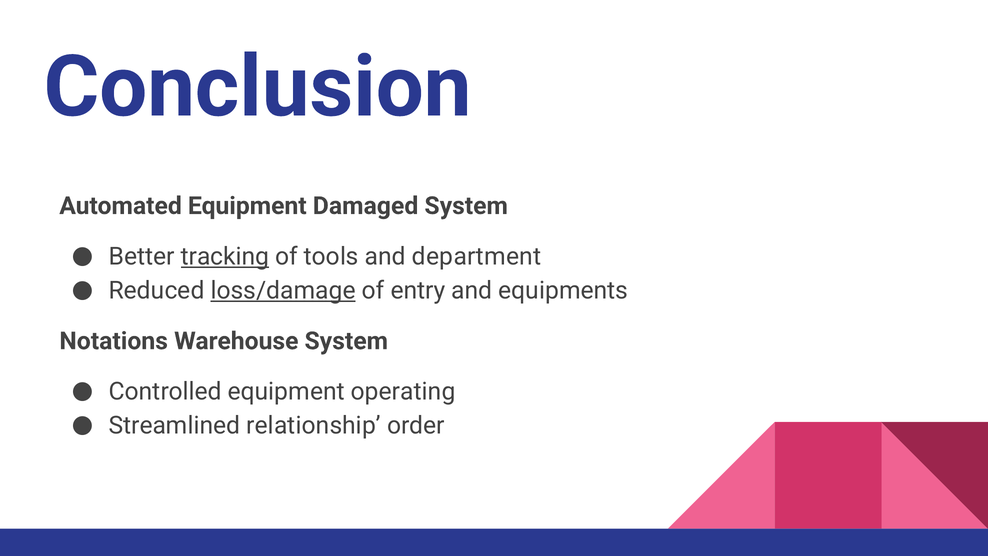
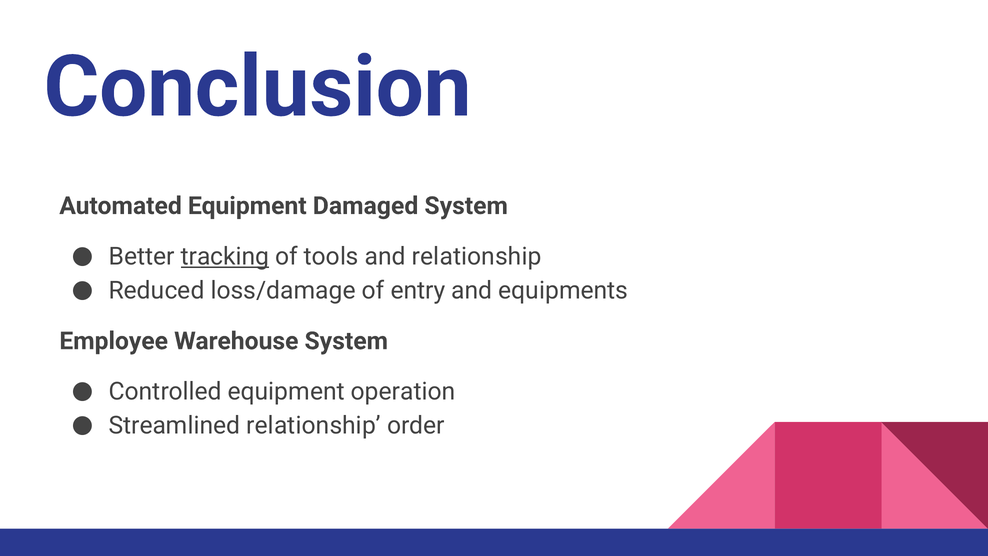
and department: department -> relationship (477, 256)
loss/damage underline: present -> none (283, 290)
Notations: Notations -> Employee (114, 341)
operating: operating -> operation (403, 391)
